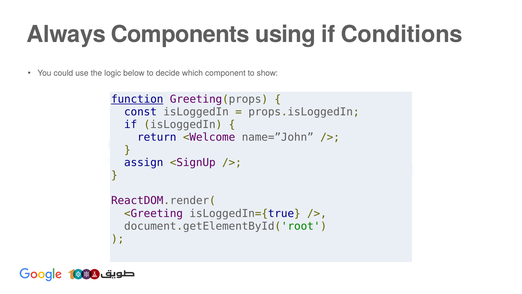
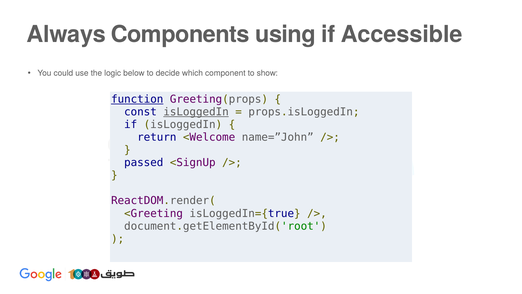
Conditions: Conditions -> Accessible (402, 34)
isLoggedIn underline: none -> present (196, 112)
assign: assign -> passed (144, 162)
